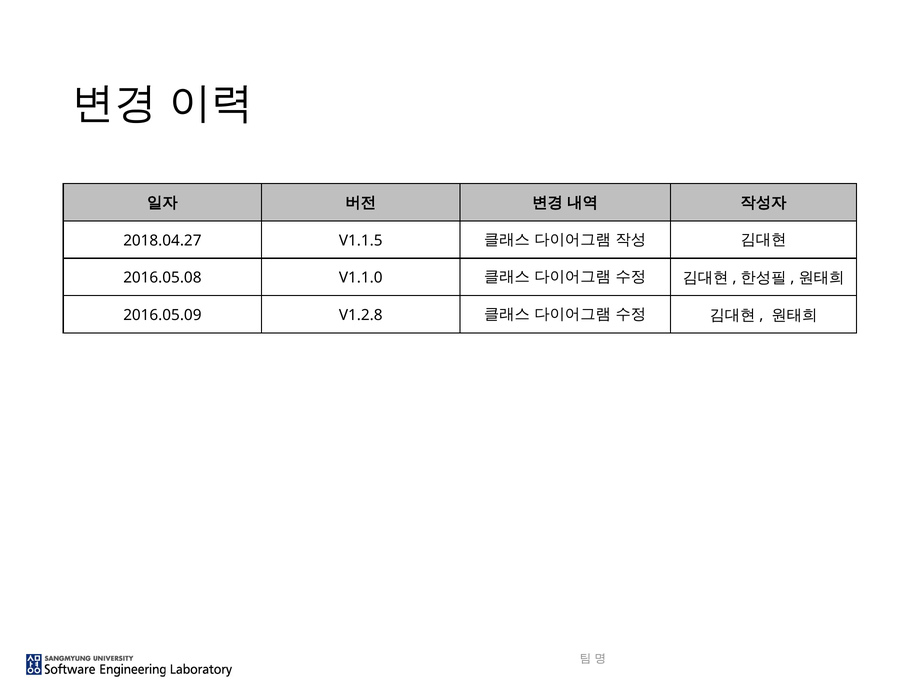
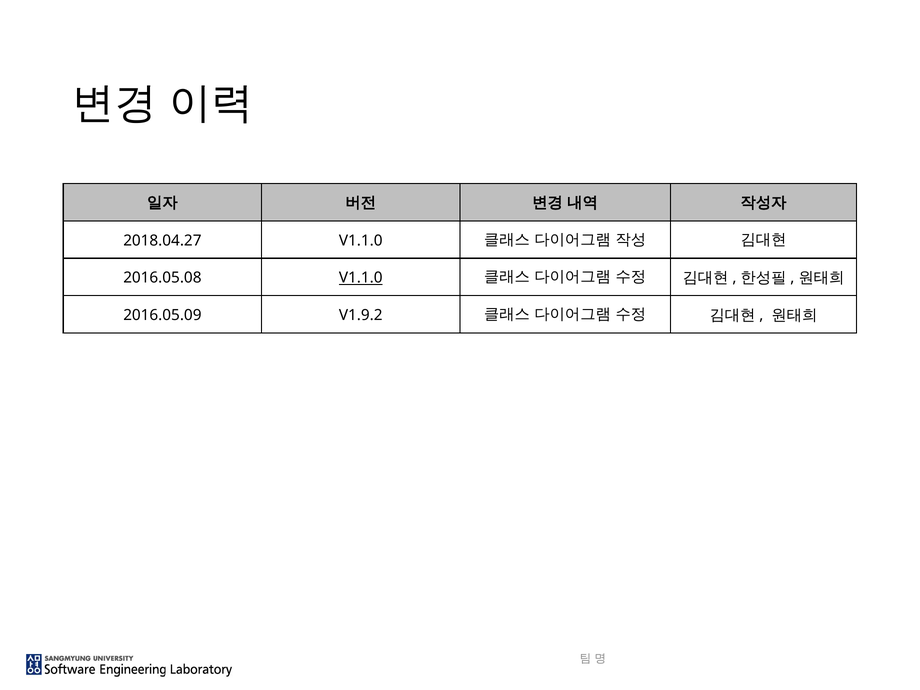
2018.04.27 V1.1.5: V1.1.5 -> V1.1.0 (361, 241)
V1.1.0 underline: none -> present (361, 278)
V1.2.8: V1.2.8 -> V1.9.2 (361, 315)
